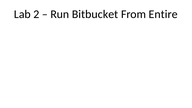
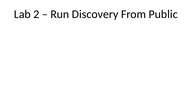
Bitbucket: Bitbucket -> Discovery (95, 14)
Entire: Entire -> Public (163, 14)
